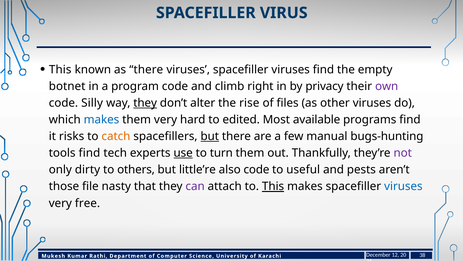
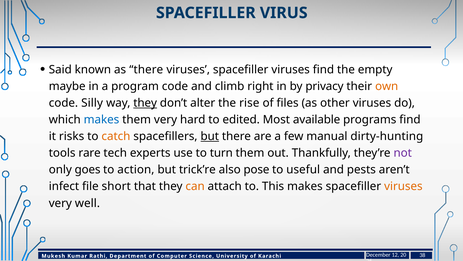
This: This -> Said (60, 69)
botnet: botnet -> maybe (67, 86)
own colour: purple -> orange (387, 86)
bugs-hunting: bugs-hunting -> dirty-hunting (387, 136)
tools find: find -> rare (90, 153)
use underline: present -> none (183, 153)
dirty: dirty -> goes (88, 169)
others: others -> action (136, 169)
little’re: little’re -> trick’re (197, 169)
also code: code -> pose (256, 169)
those: those -> infect (64, 186)
nasty: nasty -> short (116, 186)
can colour: purple -> orange (195, 186)
This underline: present -> none (273, 186)
viruses colour: blue -> orange (403, 186)
free: free -> well (87, 203)
